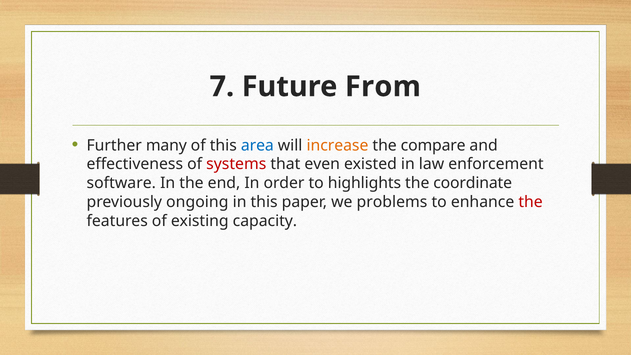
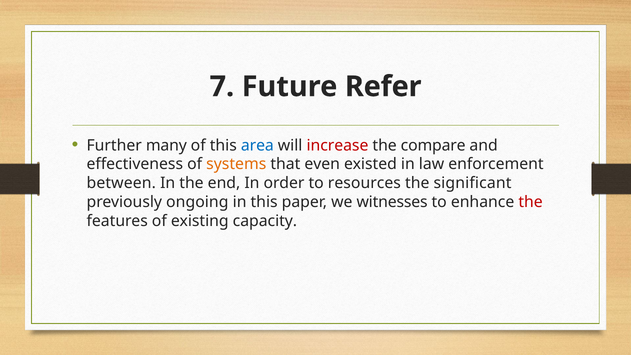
From: From -> Refer (383, 87)
increase colour: orange -> red (337, 145)
systems colour: red -> orange (236, 164)
software: software -> between (121, 183)
highlights: highlights -> resources (364, 183)
coordinate: coordinate -> significant (473, 183)
problems: problems -> witnesses (392, 202)
